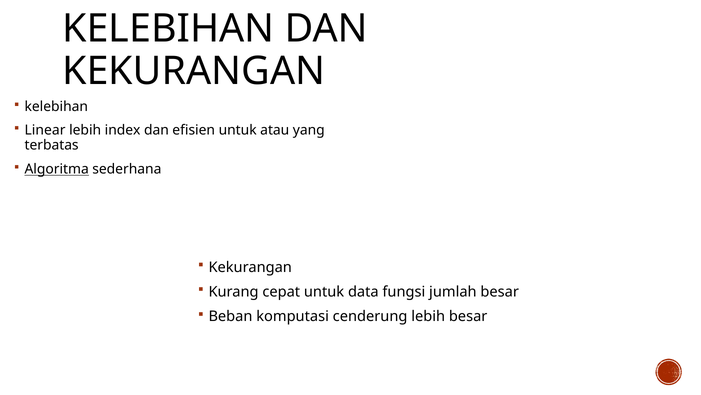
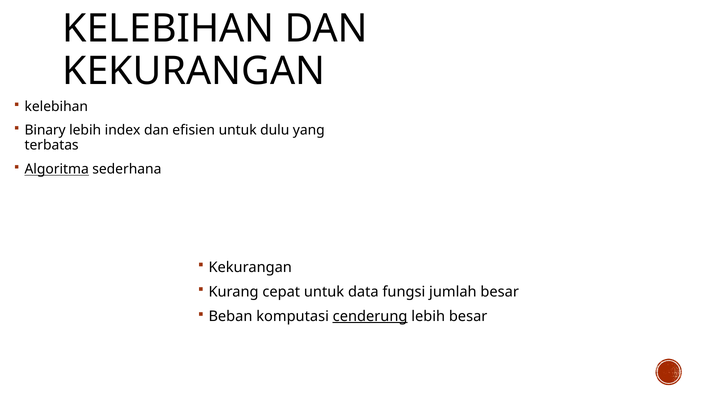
Linear: Linear -> Binary (45, 130)
atau: atau -> dulu (275, 130)
cenderung underline: none -> present (370, 316)
